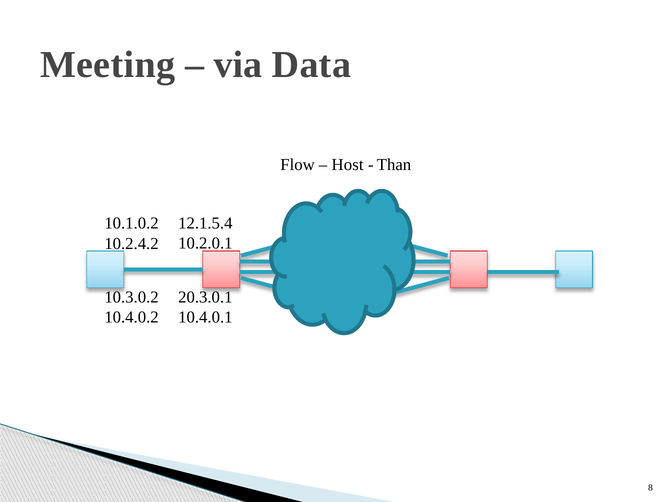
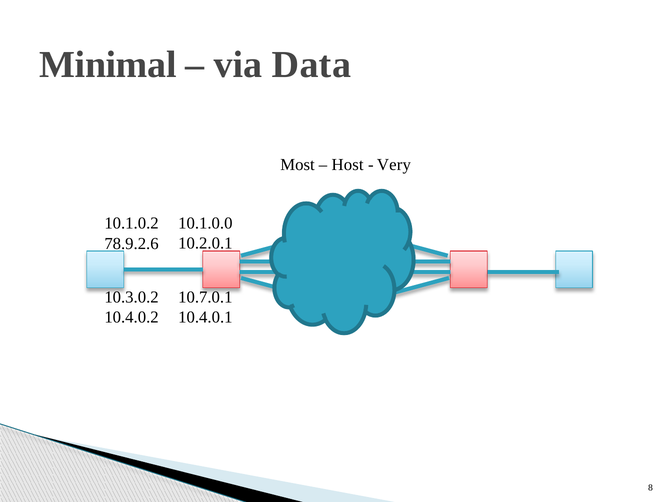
Meeting: Meeting -> Minimal (108, 65)
Flow: Flow -> Most (298, 165)
Than: Than -> Very (394, 165)
12.1.5.4: 12.1.5.4 -> 10.1.0.0 (205, 223)
10.2.4.2: 10.2.4.2 -> 78.9.2.6 (132, 243)
20.3.0.1: 20.3.0.1 -> 10.7.0.1 (205, 297)
